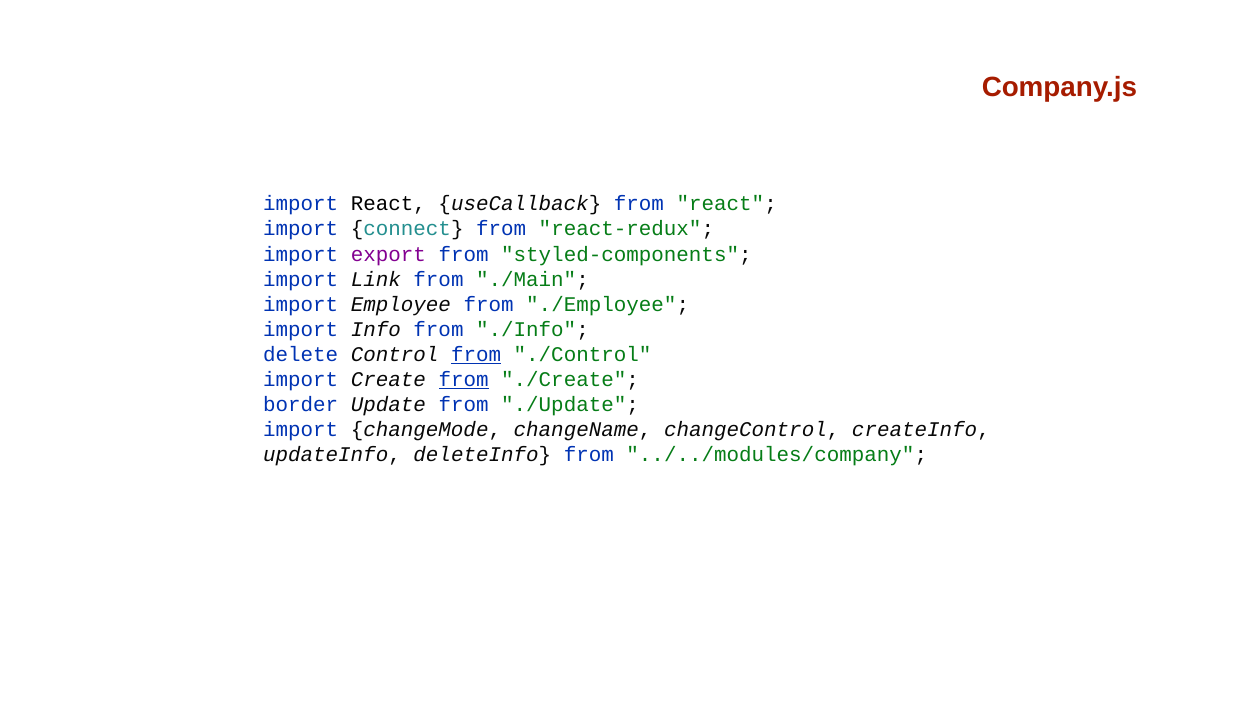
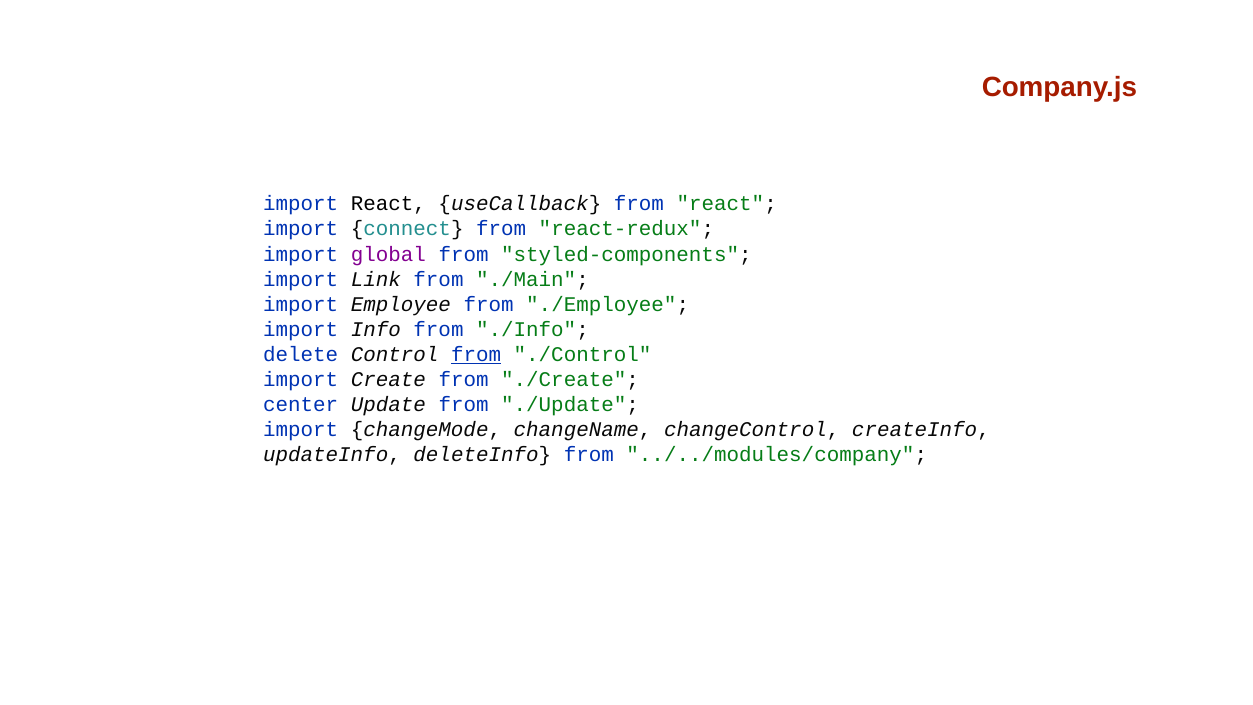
export: export -> global (388, 254)
from underline: present -> none (464, 379)
border: border -> center (301, 404)
